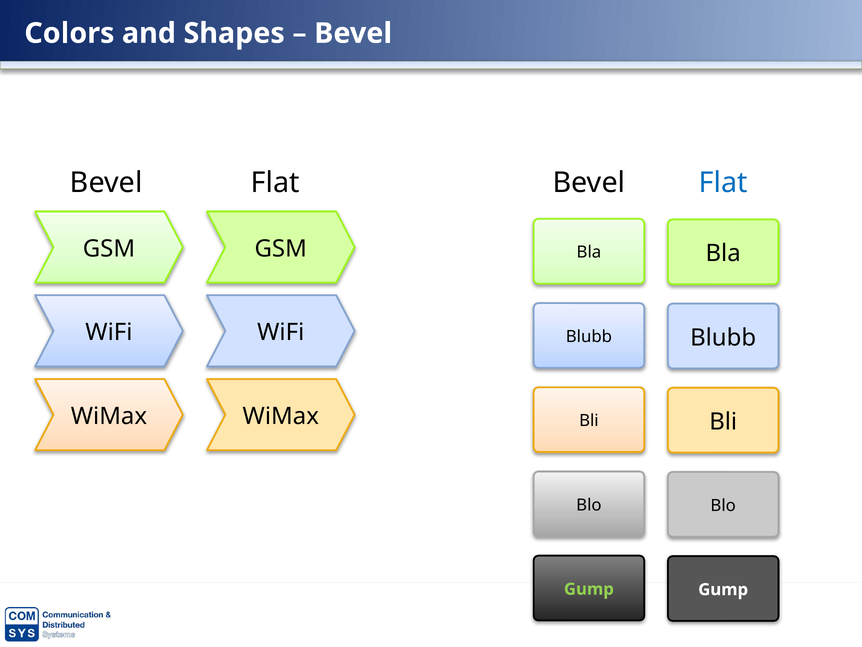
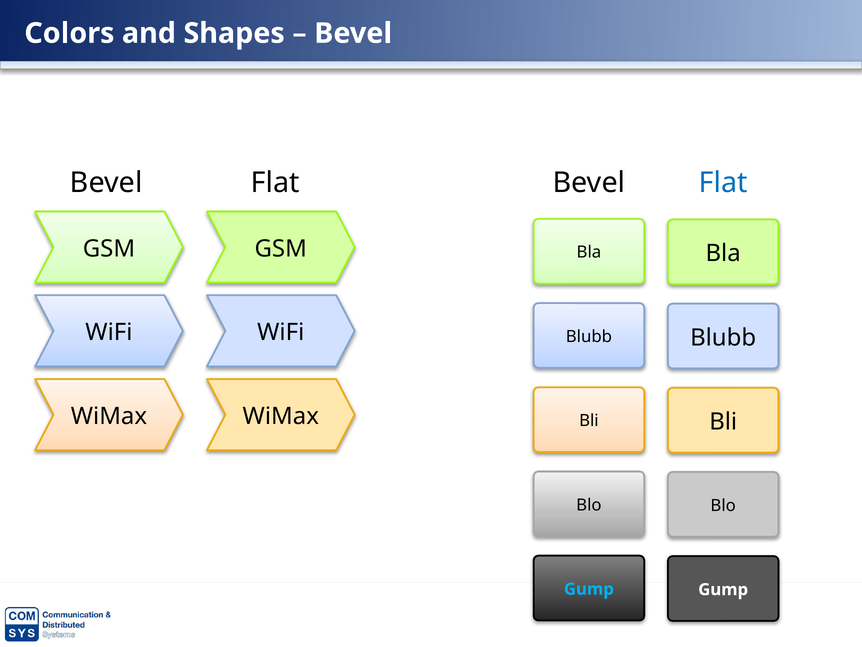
Gump colour: light green -> light blue (589, 589)
